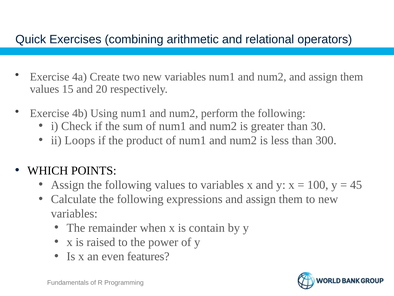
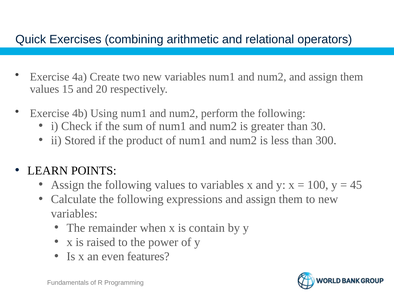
Loops: Loops -> Stored (80, 140)
WHICH: WHICH -> LEARN (48, 170)
